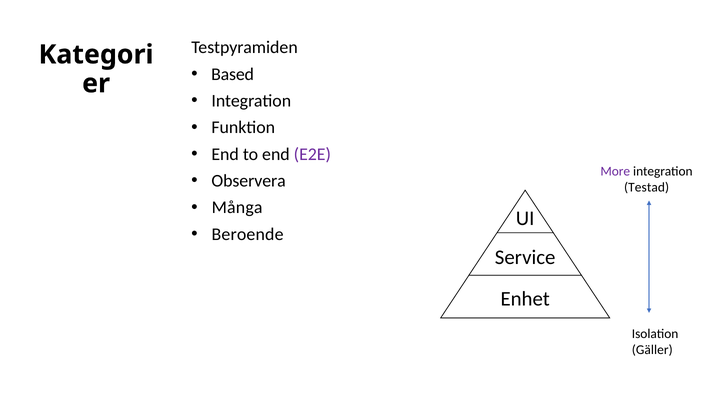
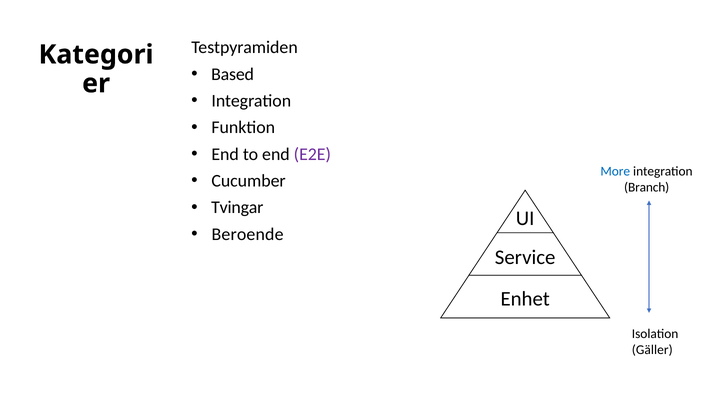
More colour: purple -> blue (615, 172)
Observera: Observera -> Cucumber (249, 181)
Testad: Testad -> Branch (647, 188)
Många: Många -> Tvingar (237, 208)
